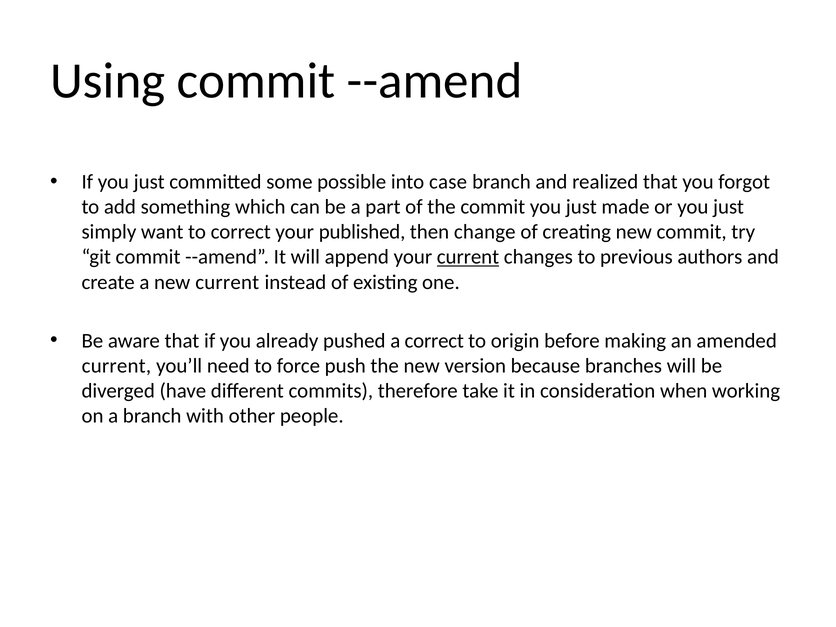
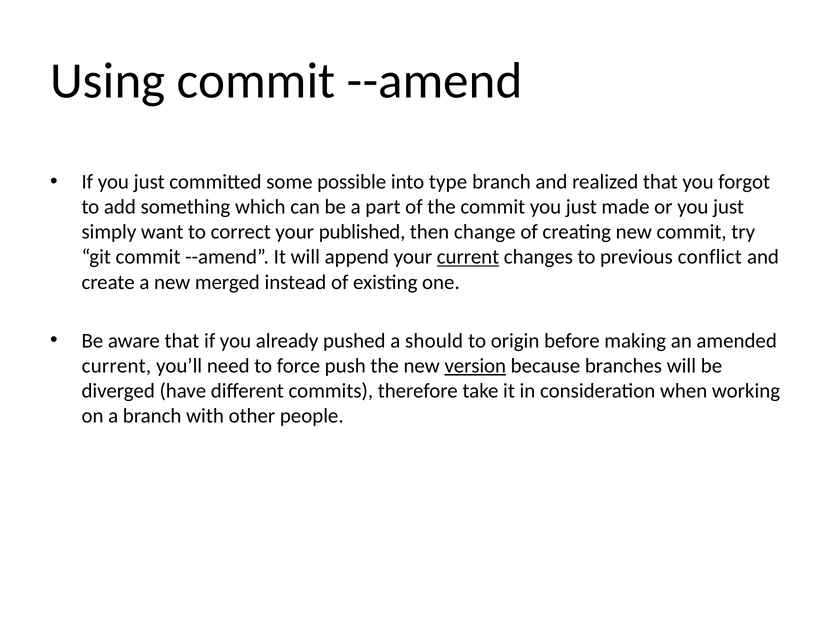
case: case -> type (448, 182)
authors: authors -> conflict (710, 257)
new current: current -> merged (227, 282)
a correct: correct -> should (434, 341)
version underline: none -> present (475, 366)
